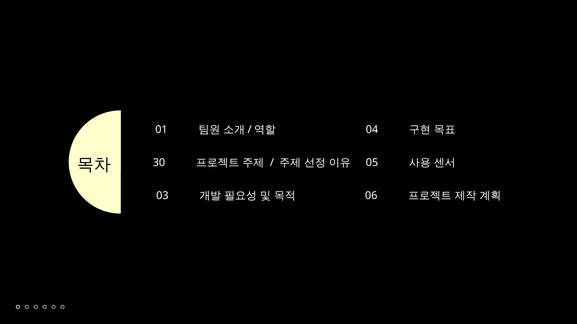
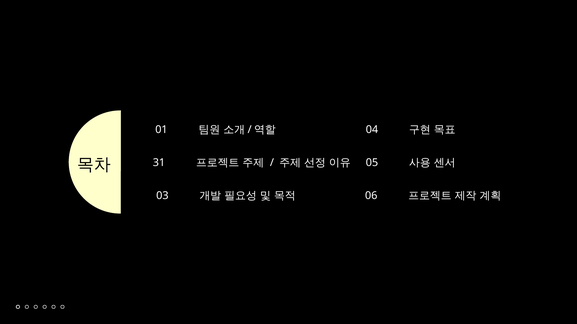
30: 30 -> 31 (159, 163)
